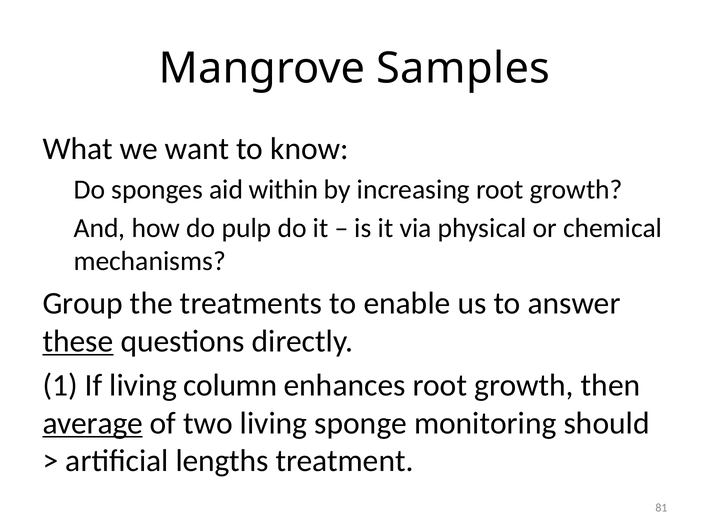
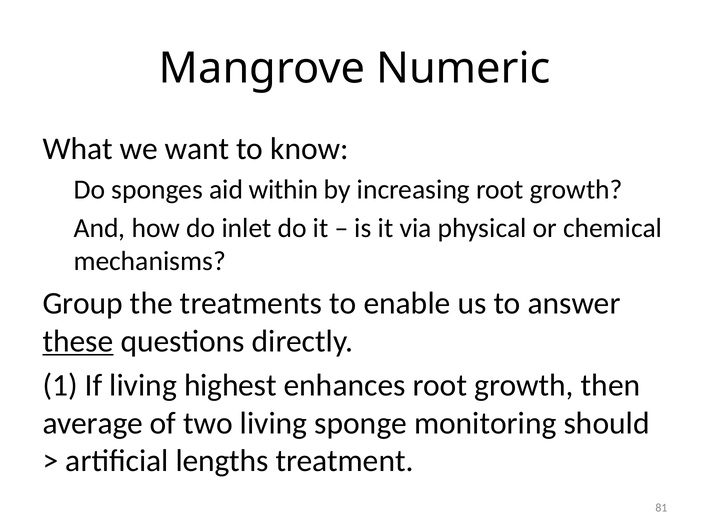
Samples: Samples -> Numeric (463, 69)
pulp: pulp -> inlet (247, 228)
column: column -> highest (230, 386)
average underline: present -> none (93, 424)
